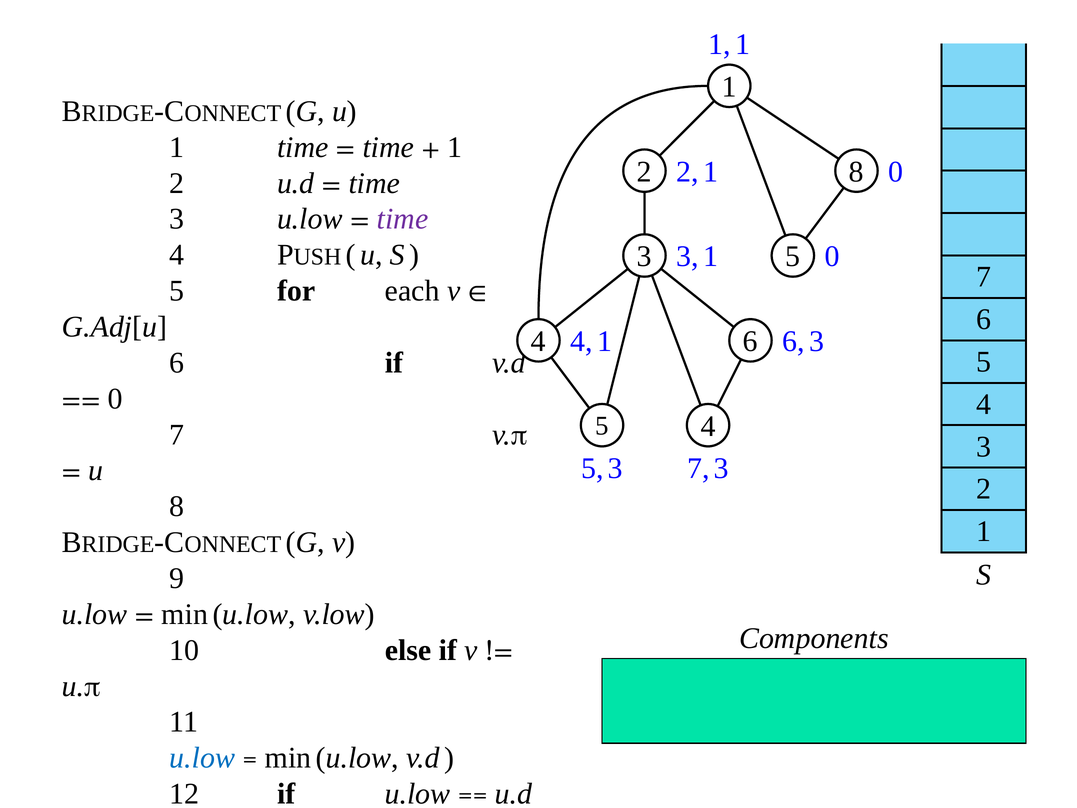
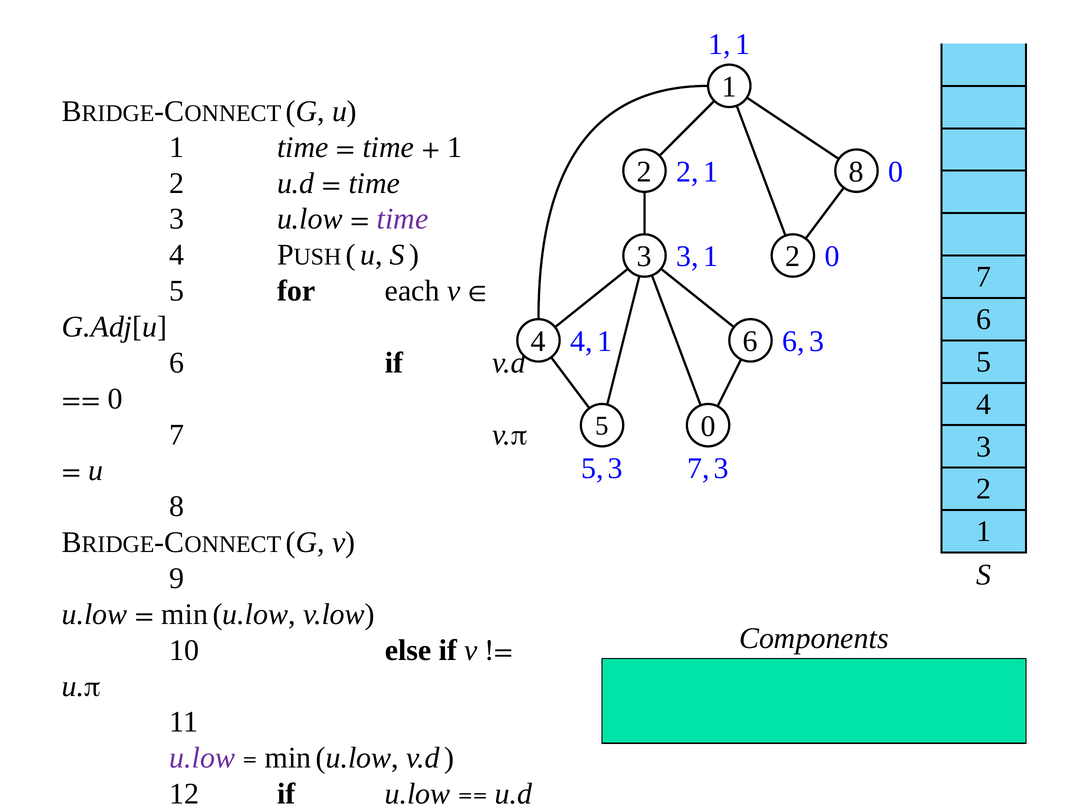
5: 5 -> 2 (793, 256)
4: 4 -> 0 (708, 426)
u.low colour: blue -> purple (202, 758)
